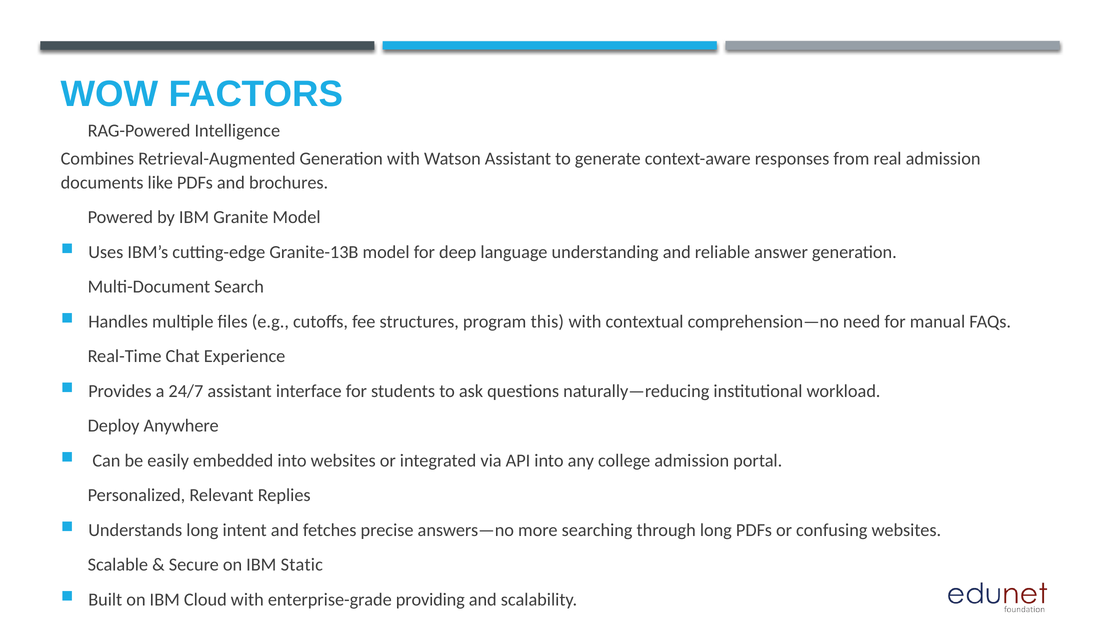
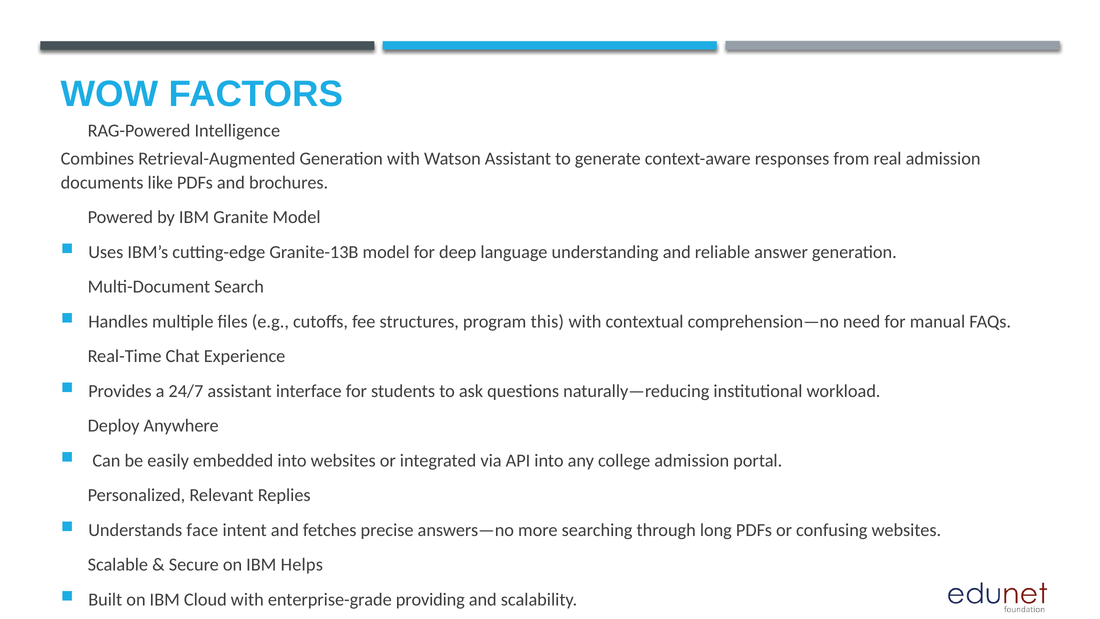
Understands long: long -> face (202, 530)
Static: Static -> Helps (302, 565)
